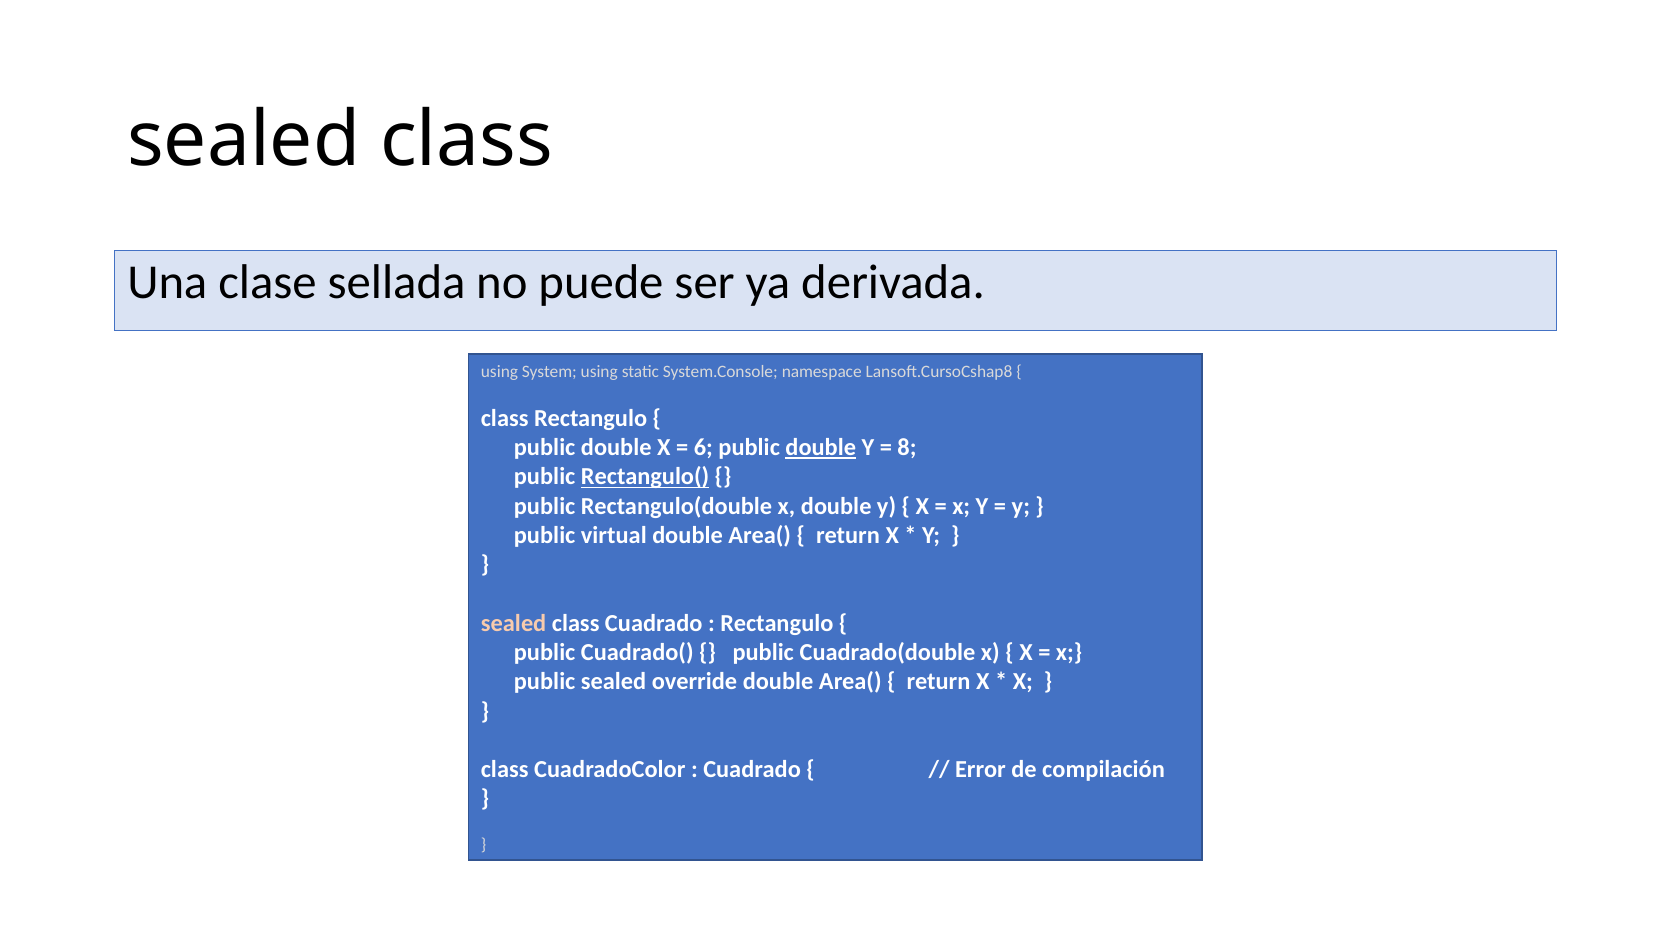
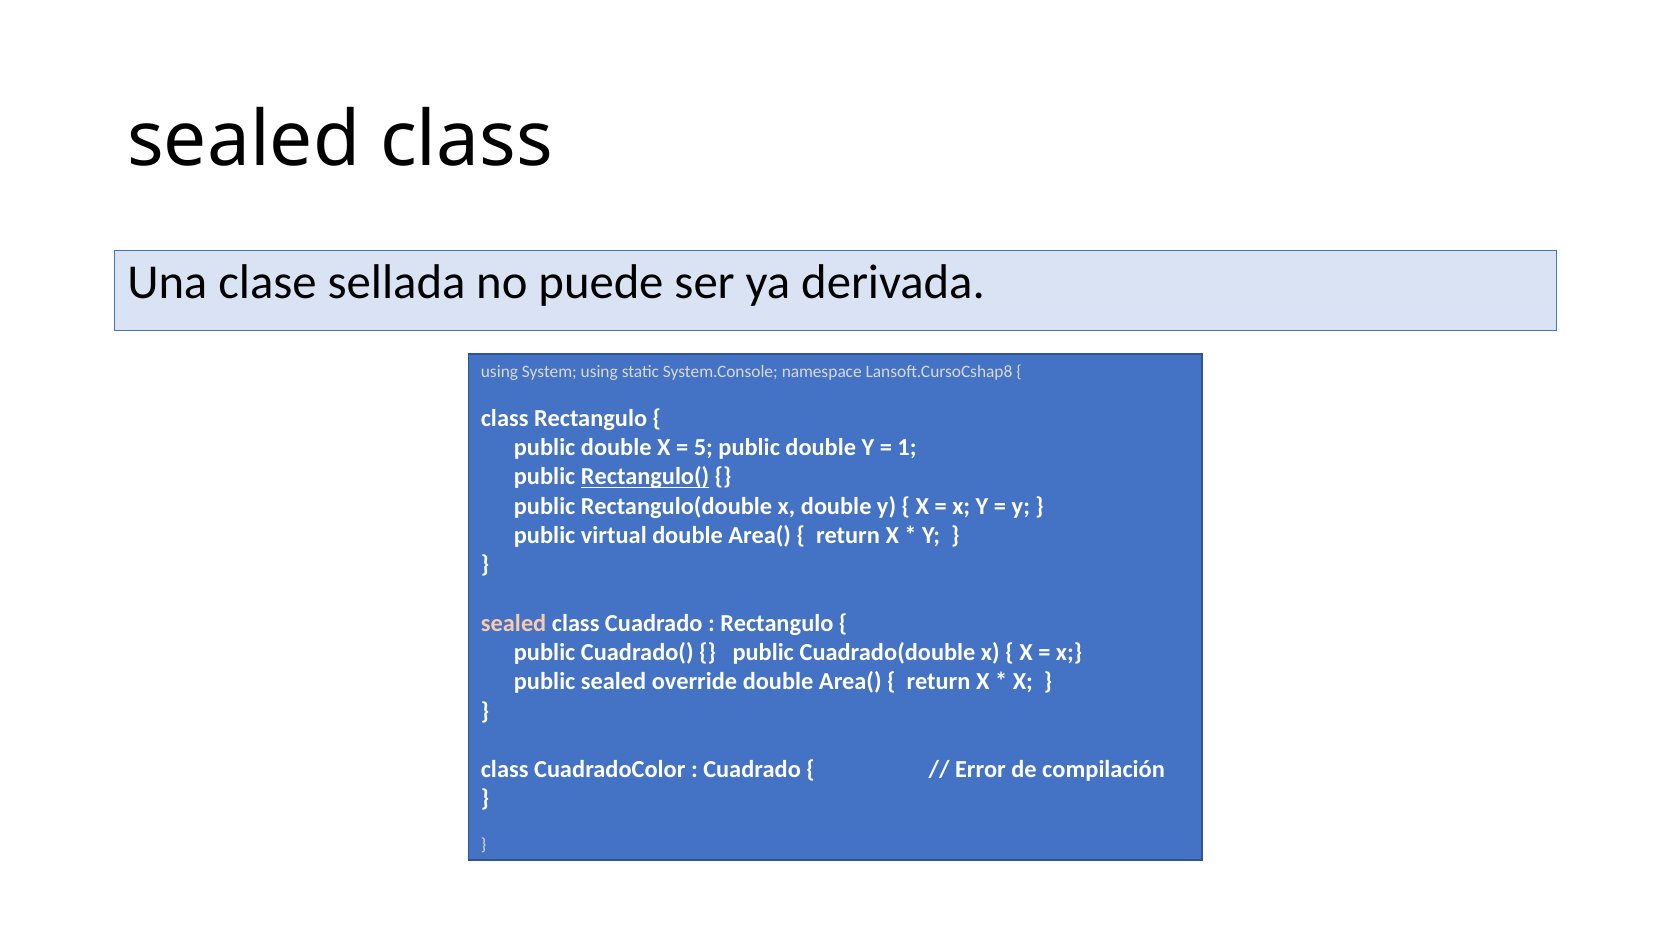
6: 6 -> 5 (703, 448)
double underline: present -> none (821, 448)
8: 8 -> 1 (907, 448)
